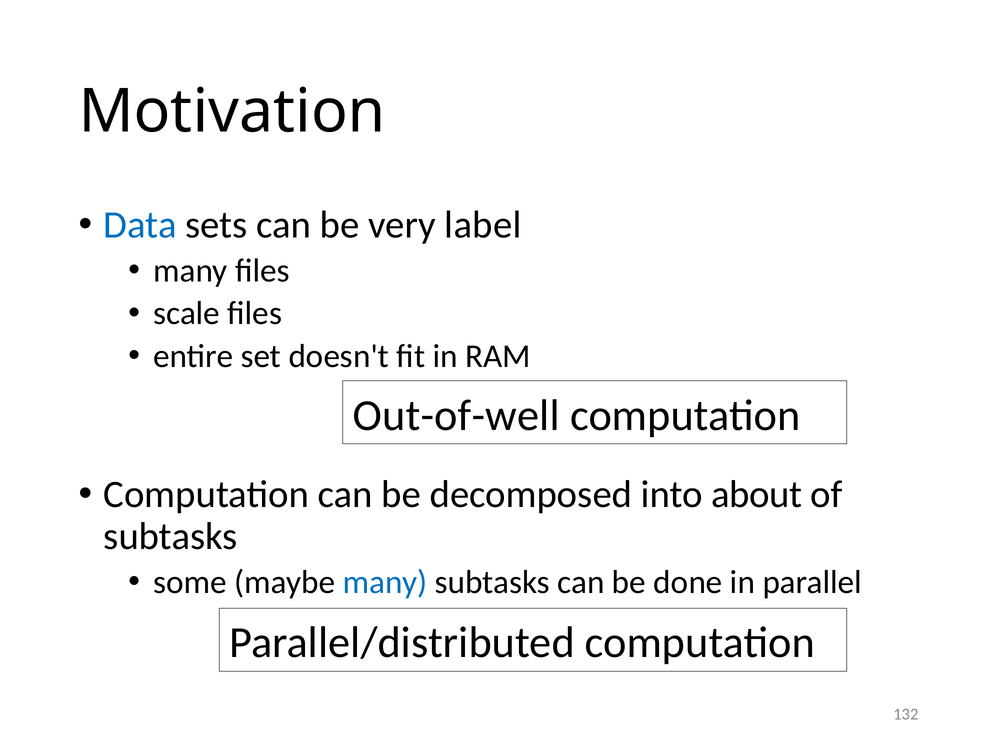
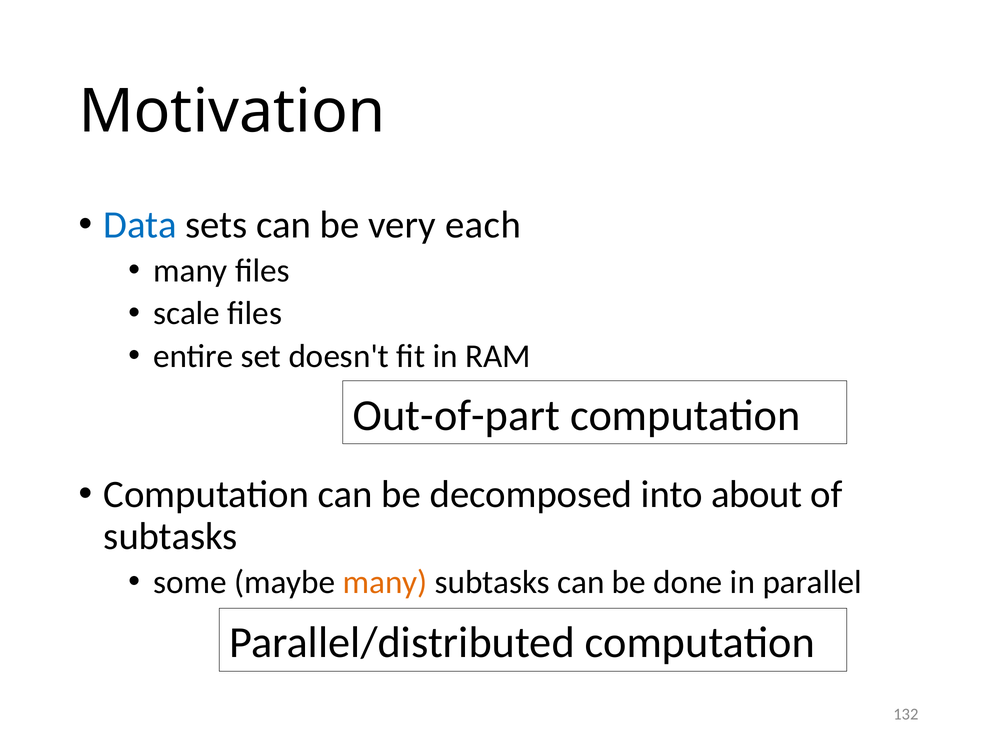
label: label -> each (483, 225)
Out-of-well: Out-of-well -> Out-of-part (456, 415)
many colour: blue -> orange (385, 582)
